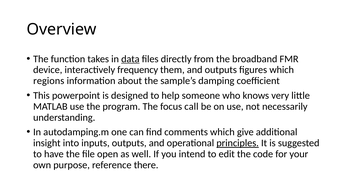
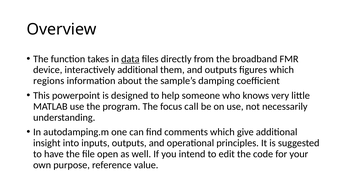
interactively frequency: frequency -> additional (138, 70)
principles underline: present -> none (238, 143)
there: there -> value (146, 165)
